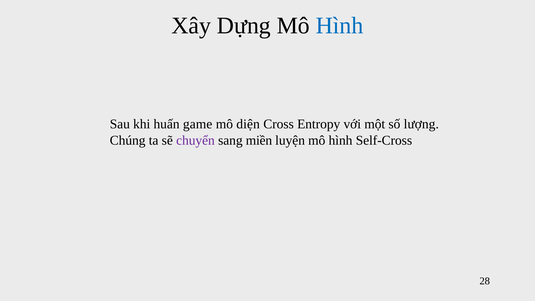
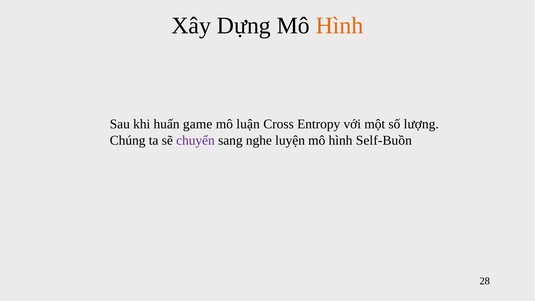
Hình colour: blue -> orange (340, 26)
diện: diện -> luận (248, 124)
miền: miền -> nghe (259, 140)
Self-Cross: Self-Cross -> Self-Buồn (384, 140)
